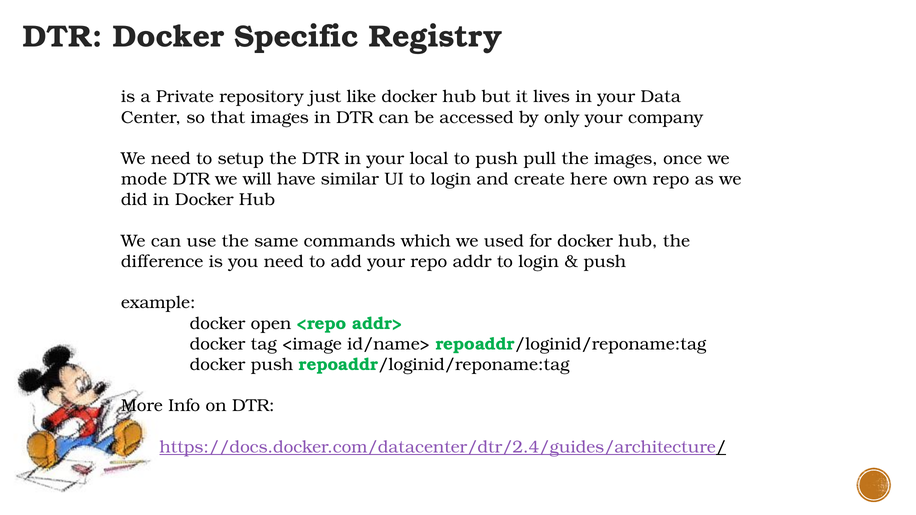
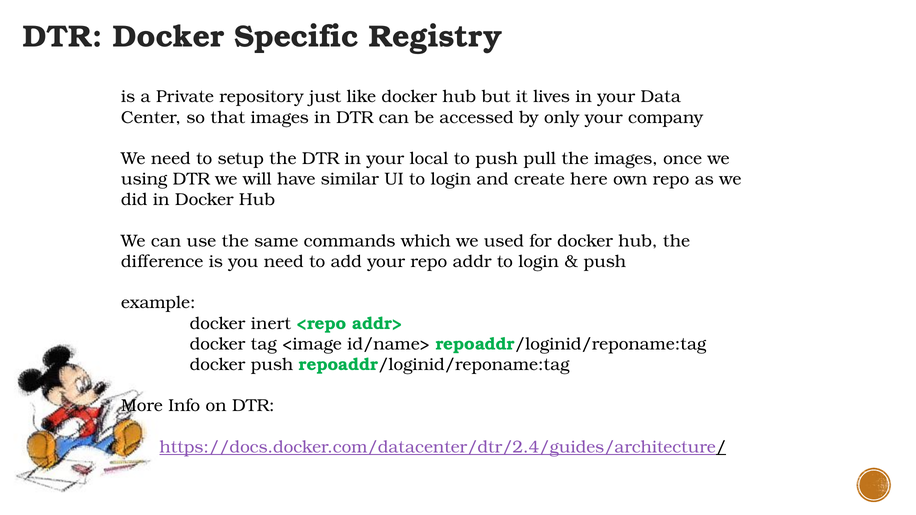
mode: mode -> using (144, 179)
open: open -> inert (271, 324)
